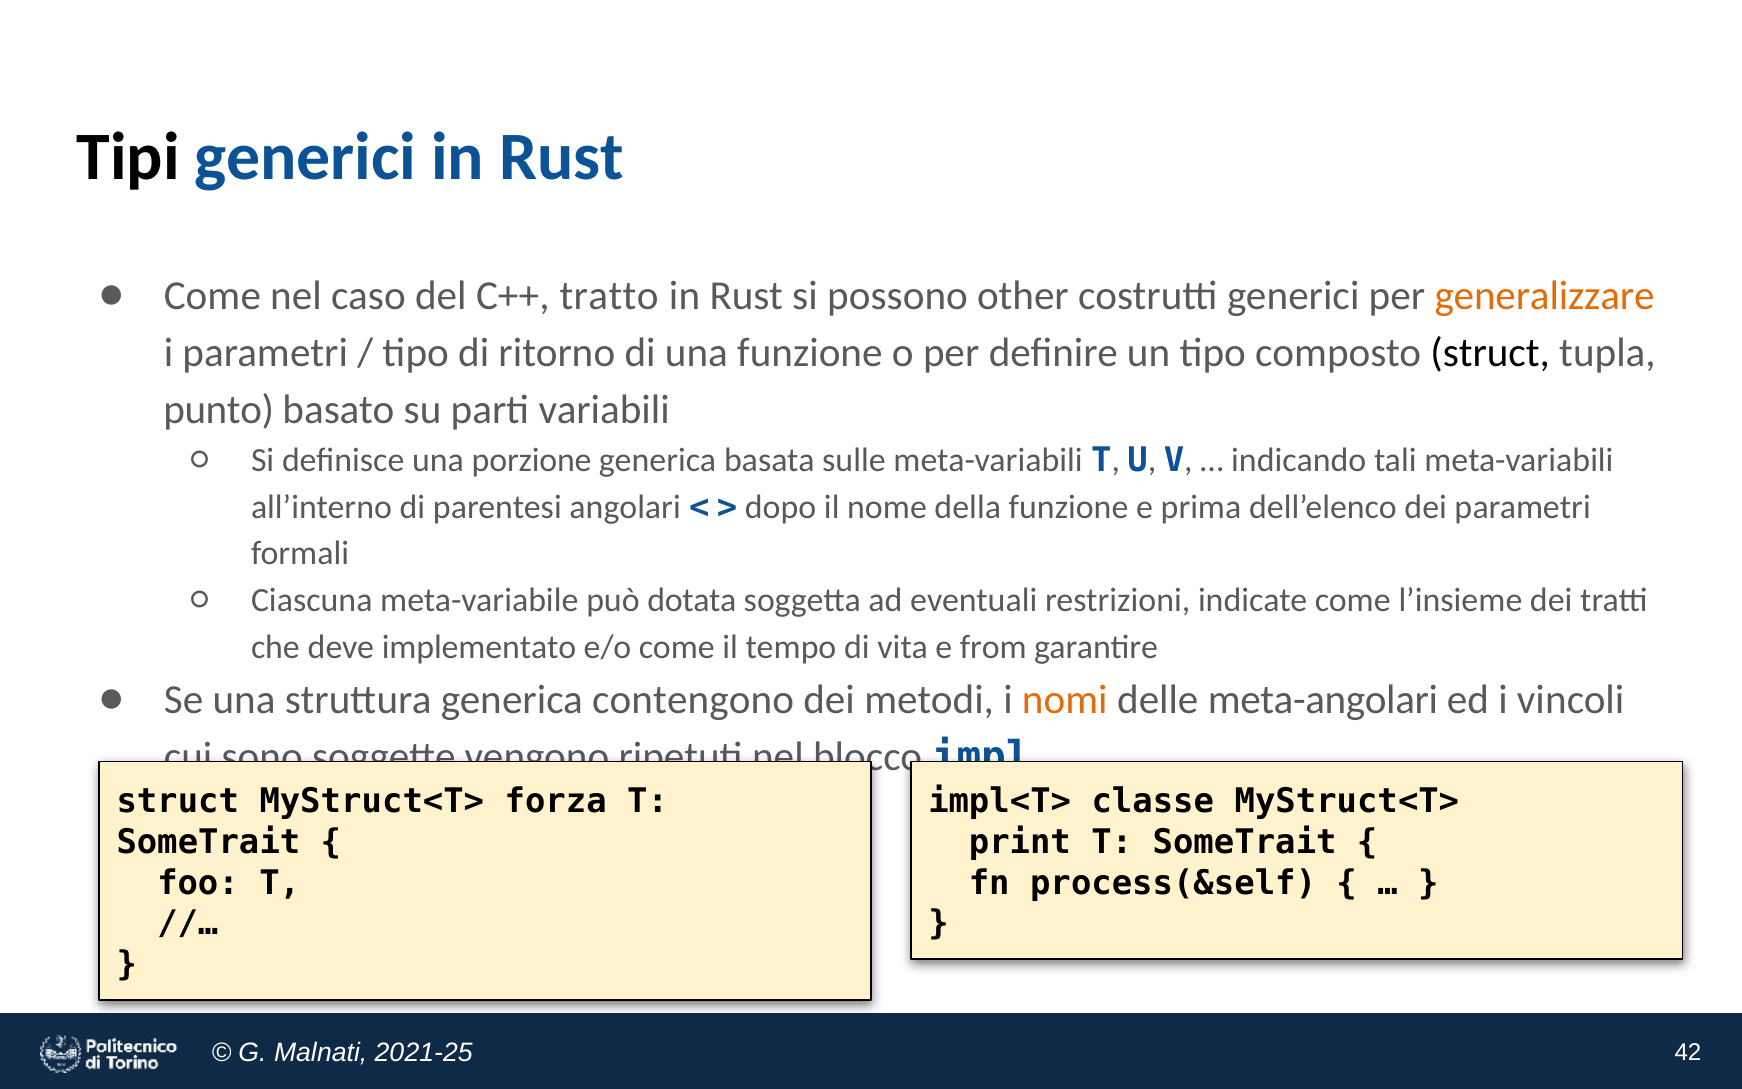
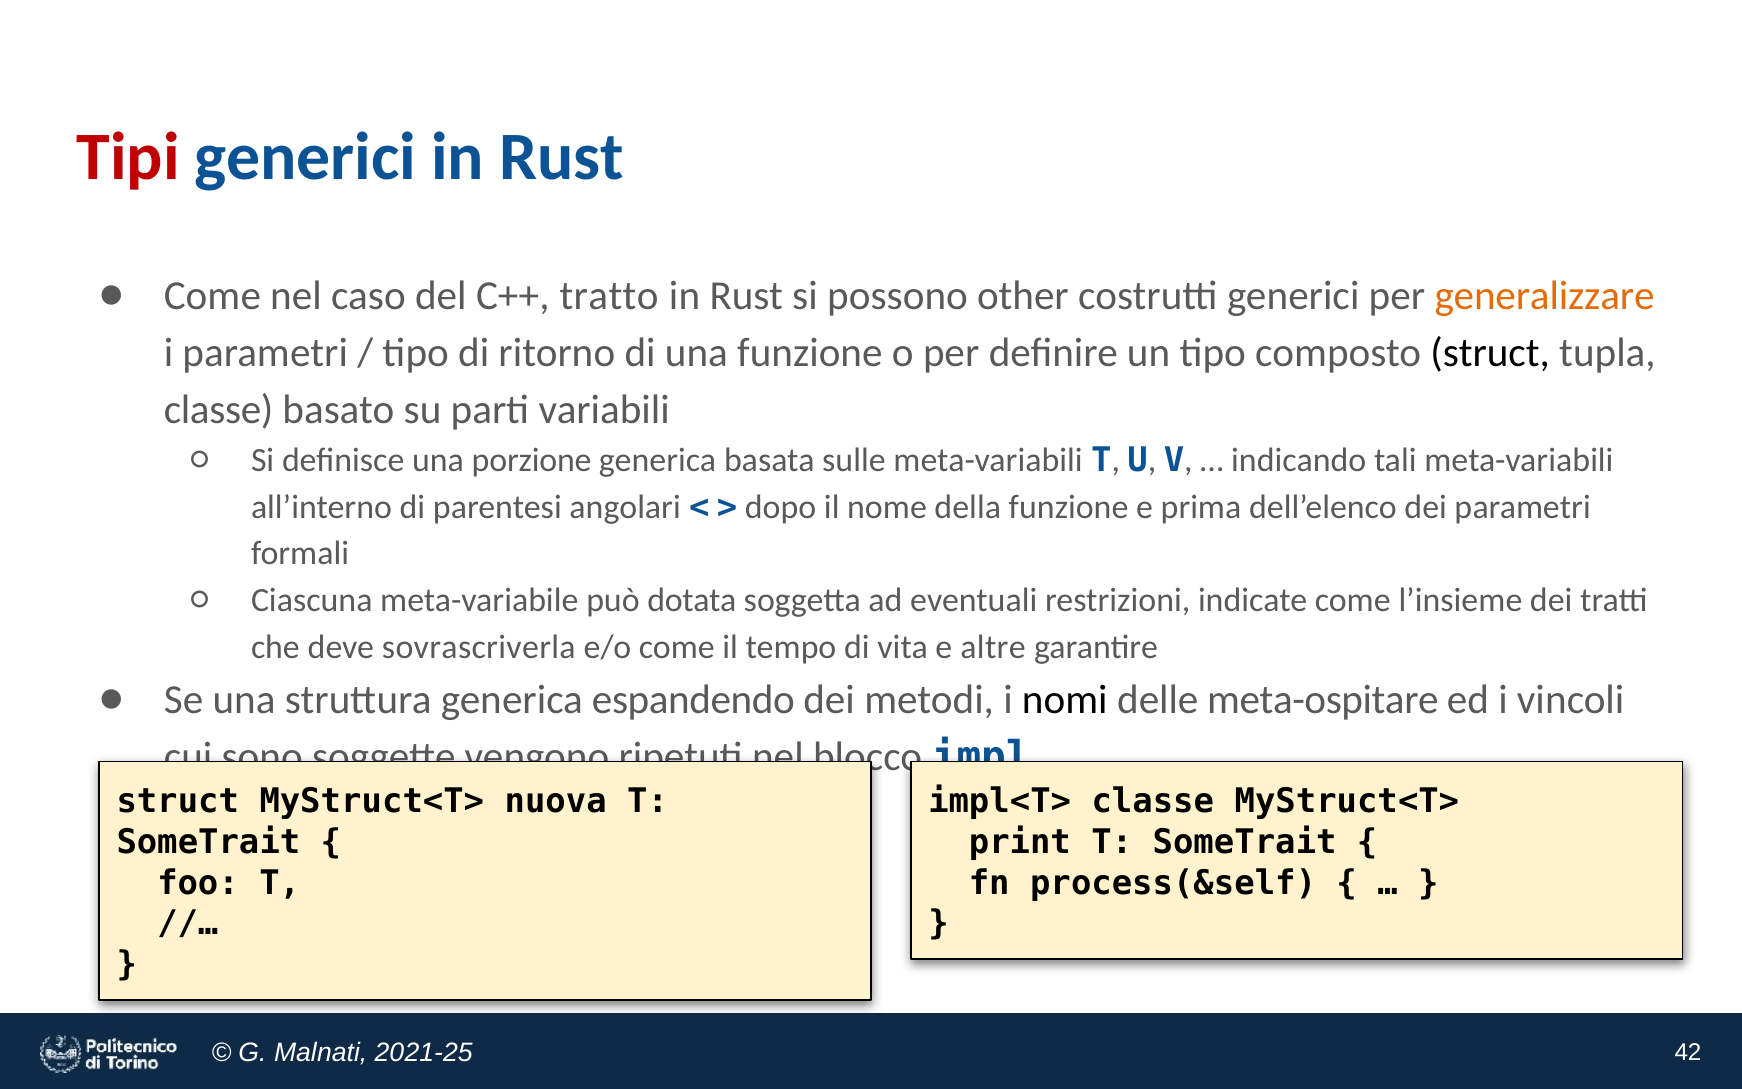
Tipi colour: black -> red (128, 157)
punto: punto -> classe (219, 410)
implementato: implementato -> sovrascriverla (479, 647)
from: from -> altre (993, 647)
contengono: contengono -> espandendo (693, 700)
nomi colour: orange -> black (1065, 700)
meta-angolari: meta-angolari -> meta-ospitare (1323, 700)
forza: forza -> nuova (556, 802)
